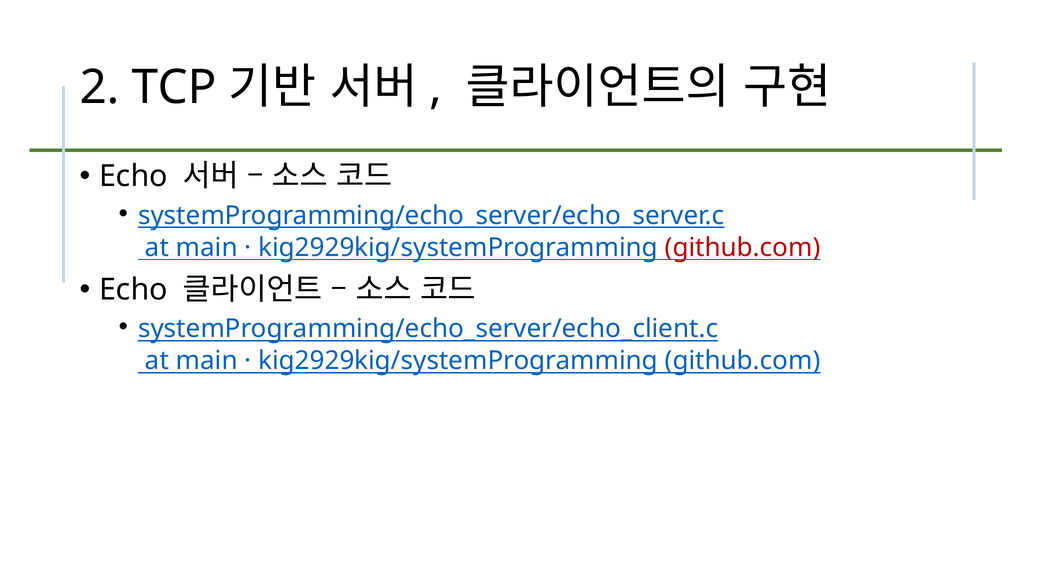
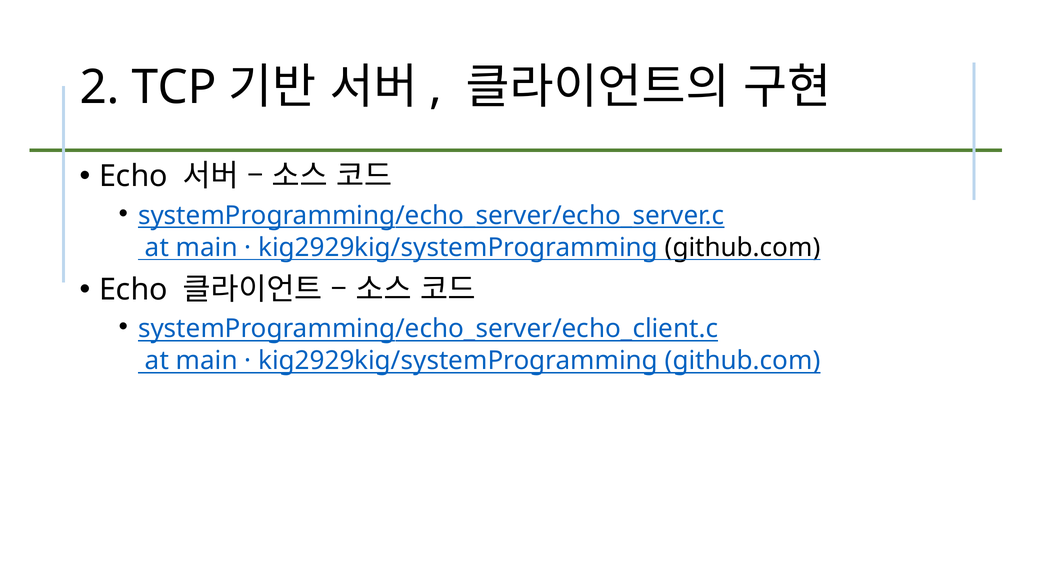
github.com colour: red -> black (743, 247)
